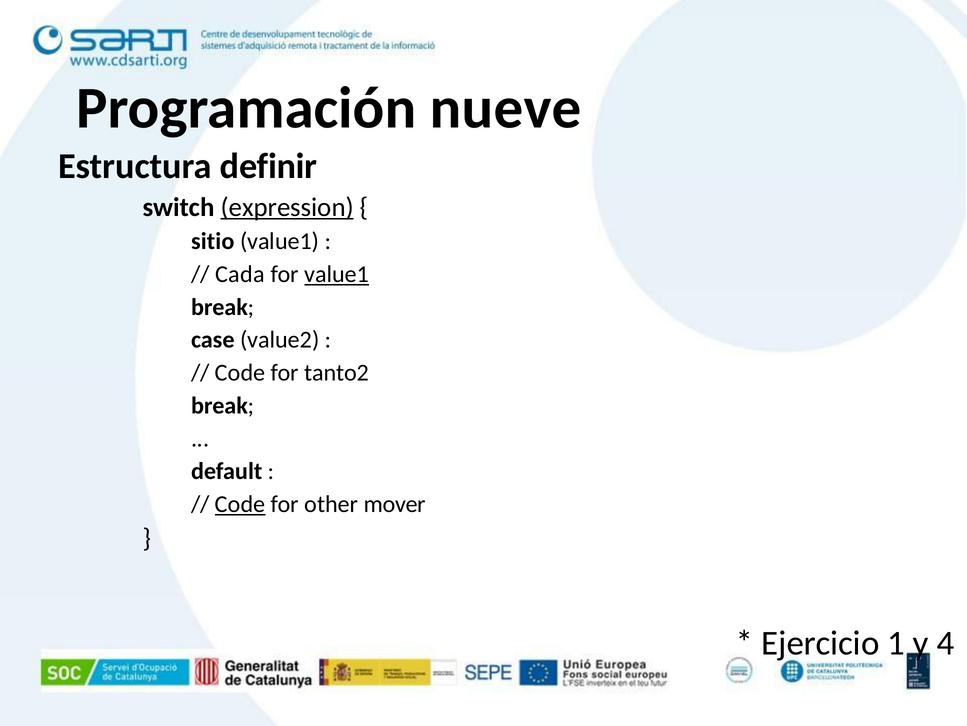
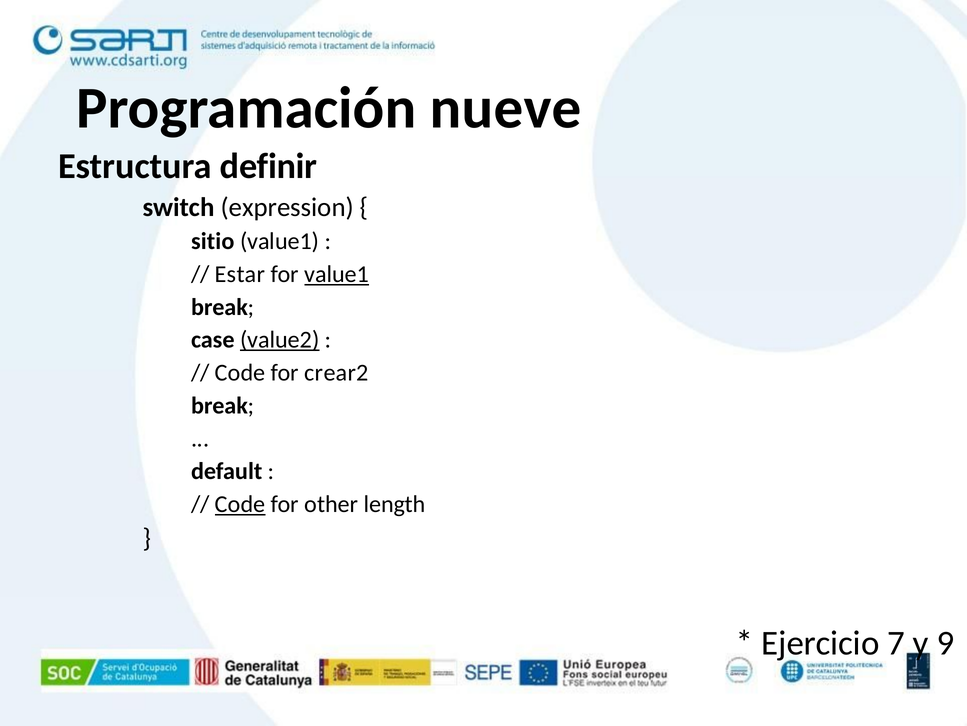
expression underline: present -> none (287, 207)
Cada: Cada -> Estar (240, 274)
value2 underline: none -> present (280, 340)
tanto2: tanto2 -> crear2 (336, 372)
mover: mover -> length (395, 504)
1: 1 -> 7 (896, 643)
4: 4 -> 9 (945, 643)
